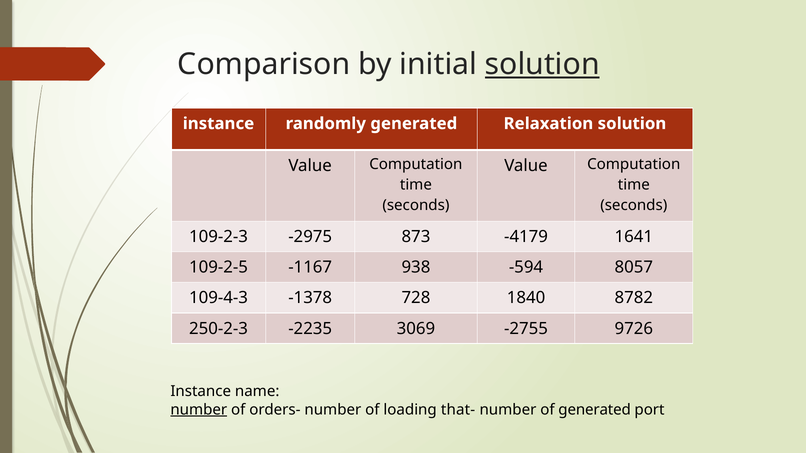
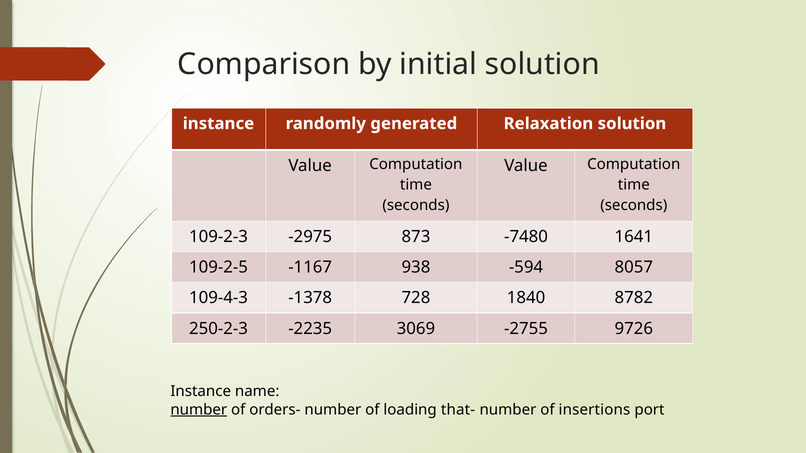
solution underline: present -> none (542, 65)
-4179: -4179 -> -7480 (526, 237)
of generated: generated -> insertions (594, 410)
